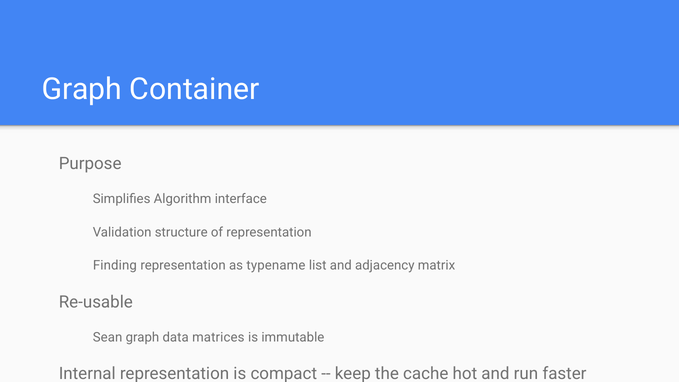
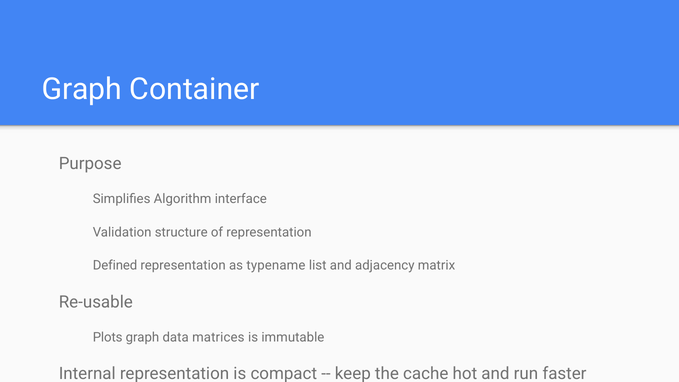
Finding: Finding -> Defined (115, 266)
Sean: Sean -> Plots (108, 337)
